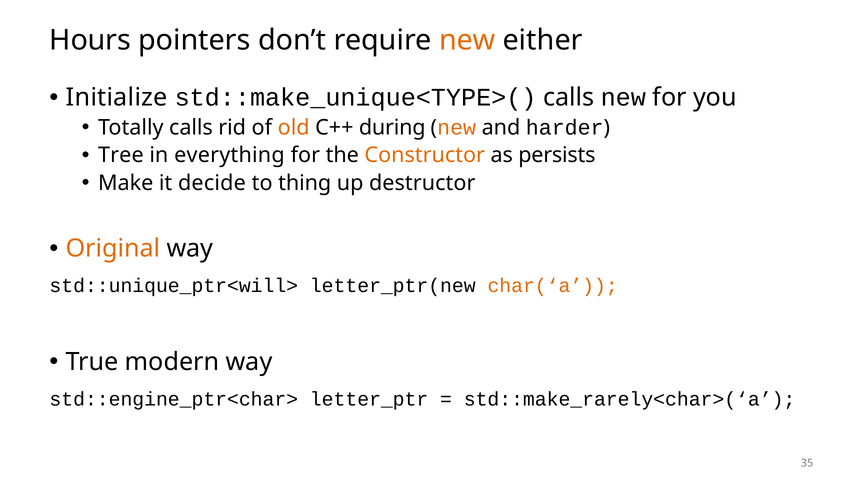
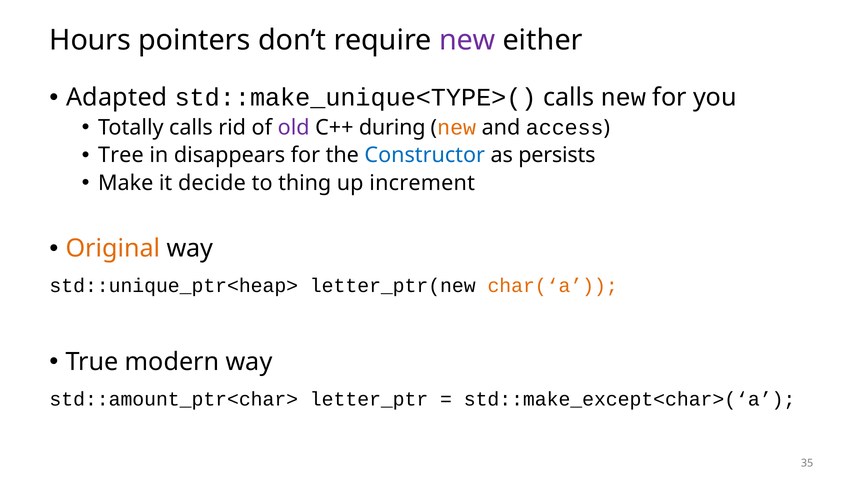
new colour: orange -> purple (467, 40)
Initialize: Initialize -> Adapted (117, 98)
old colour: orange -> purple (294, 127)
harder: harder -> access (565, 127)
everything: everything -> disappears (230, 155)
Constructor colour: orange -> blue (425, 155)
destructor: destructor -> increment (422, 183)
std::unique_ptr<will>: std::unique_ptr<will> -> std::unique_ptr<heap> (174, 285)
std::engine_ptr<char>: std::engine_ptr<char> -> std::amount_ptr<char> (174, 399)
std::make_rarely<char>(‘a: std::make_rarely<char>(‘a -> std::make_except<char>(‘a (630, 399)
